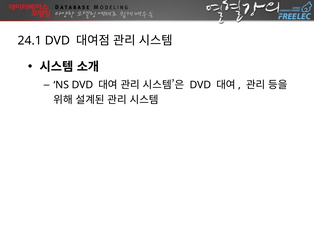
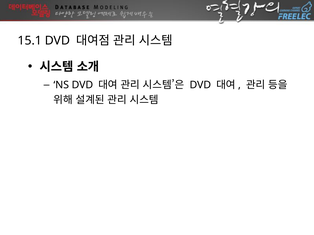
24.1: 24.1 -> 15.1 (30, 41)
